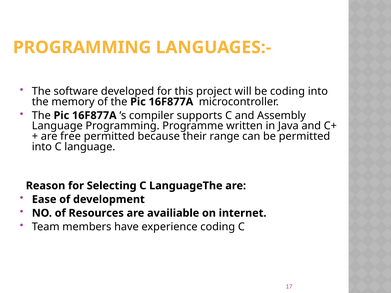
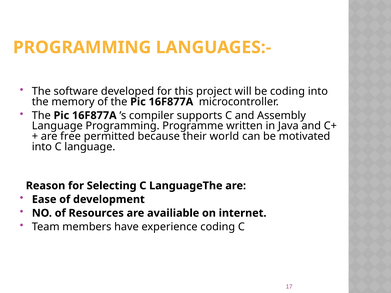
range: range -> world (224, 136)
be permitted: permitted -> motivated (305, 136)
